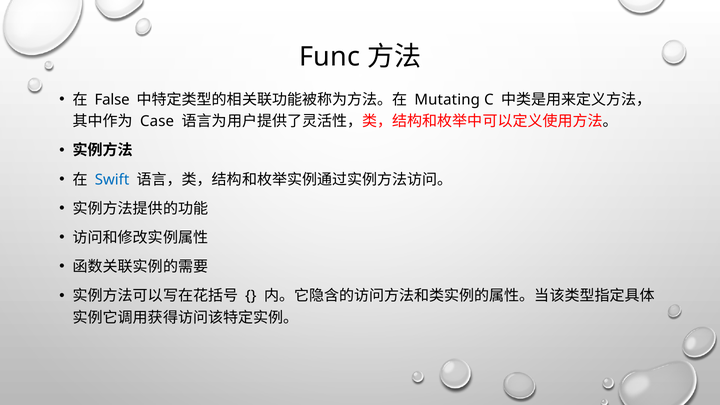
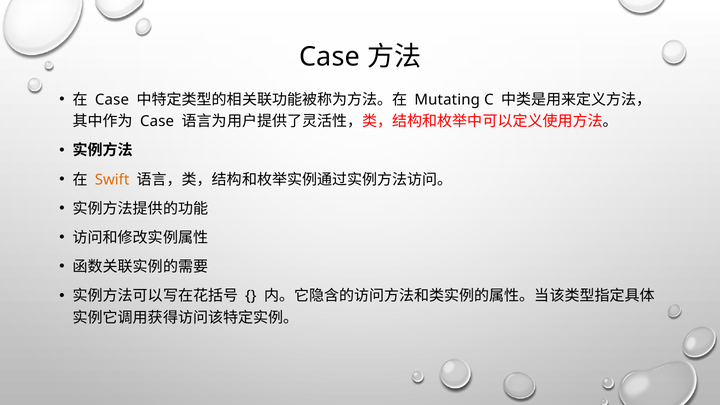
Func: Func -> Case (330, 57)
False: False -> Case (112, 100)
Swift colour: blue -> orange (112, 180)
